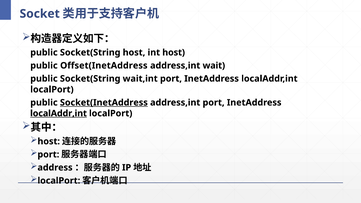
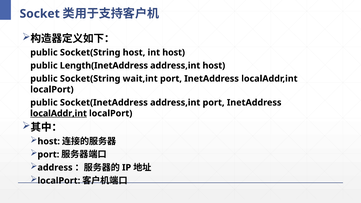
Offset(InetAddress: Offset(InetAddress -> Length(InetAddress (104, 66)
address,int wait: wait -> host (214, 66)
Socket(InetAddress underline: present -> none (104, 103)
